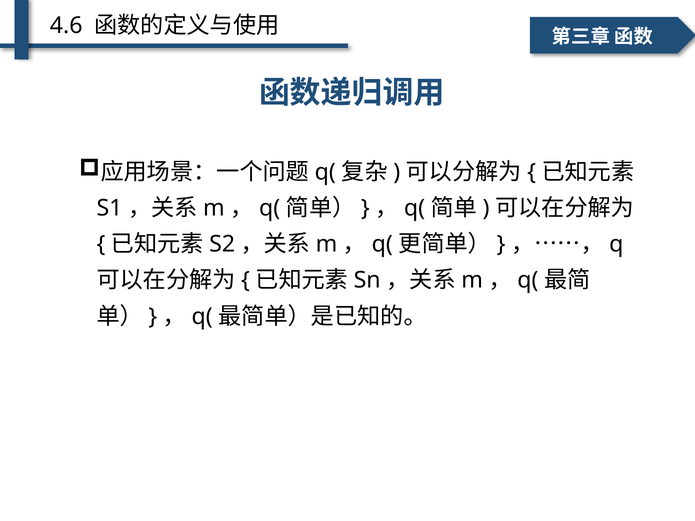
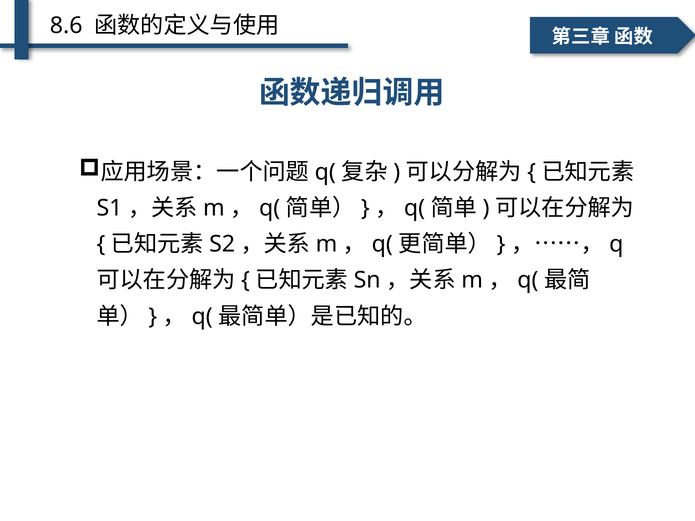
4.6: 4.6 -> 8.6 (66, 26)
